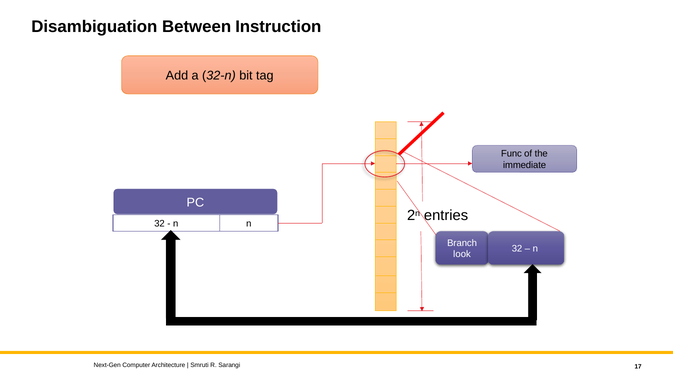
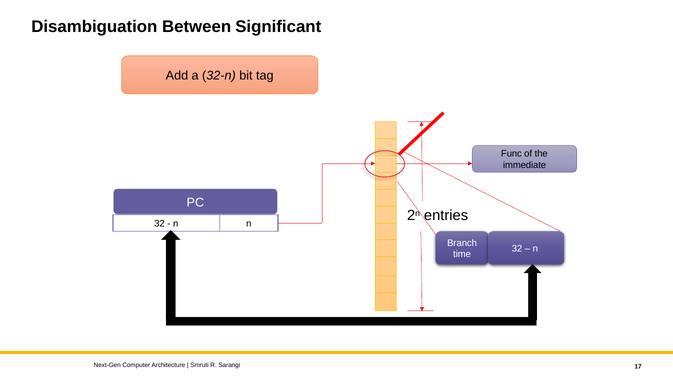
Instruction: Instruction -> Significant (278, 27)
look: look -> time (462, 255)
